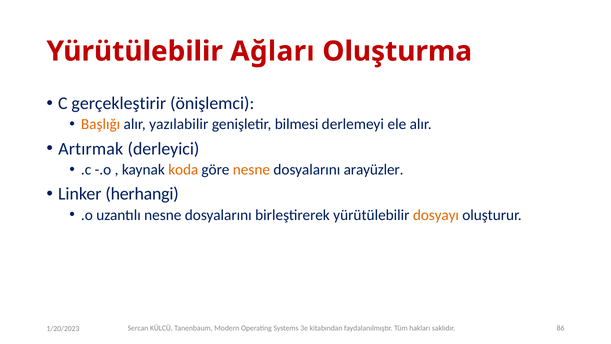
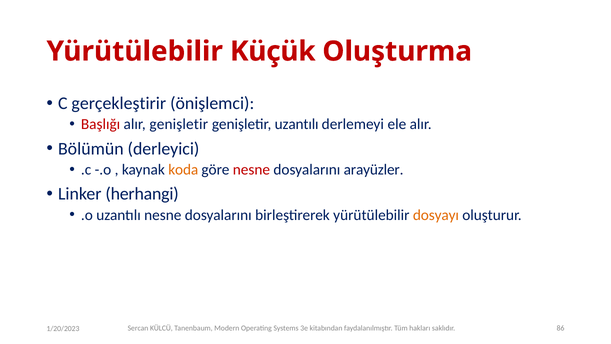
Ağları: Ağları -> Küçük (273, 51)
Başlığı colour: orange -> red (101, 124)
alır yazılabilir: yazılabilir -> genişletir (179, 124)
genişletir bilmesi: bilmesi -> uzantılı (297, 124)
Artırmak: Artırmak -> Bölümün (91, 149)
nesne colour: orange -> red (251, 170)
